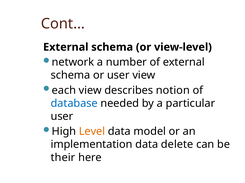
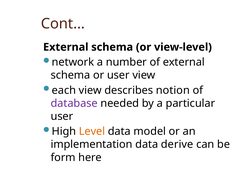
database colour: blue -> purple (74, 104)
delete: delete -> derive (177, 145)
their: their -> form (63, 158)
